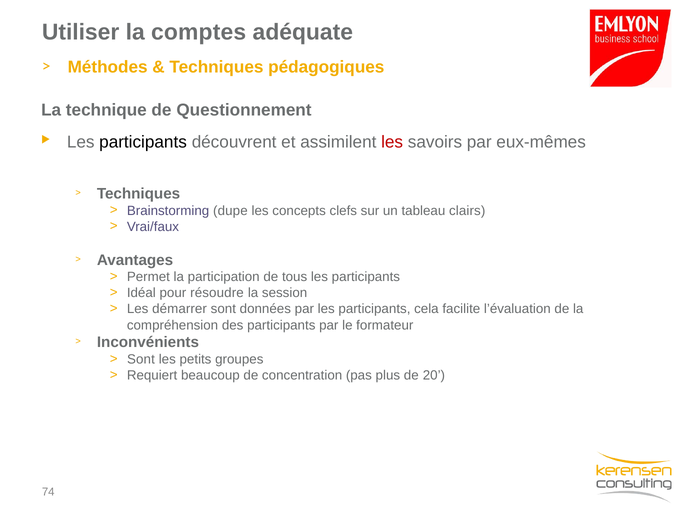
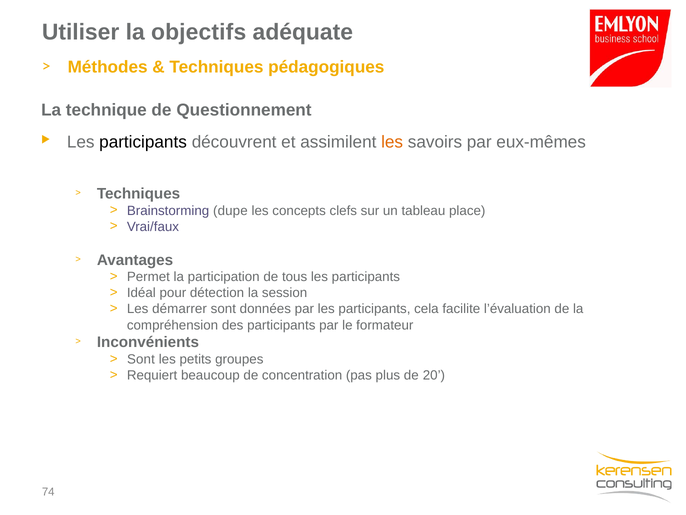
comptes: comptes -> objectifs (199, 32)
les colour: red -> orange (392, 142)
clairs: clairs -> place (467, 210)
résoudre: résoudre -> détection (217, 293)
